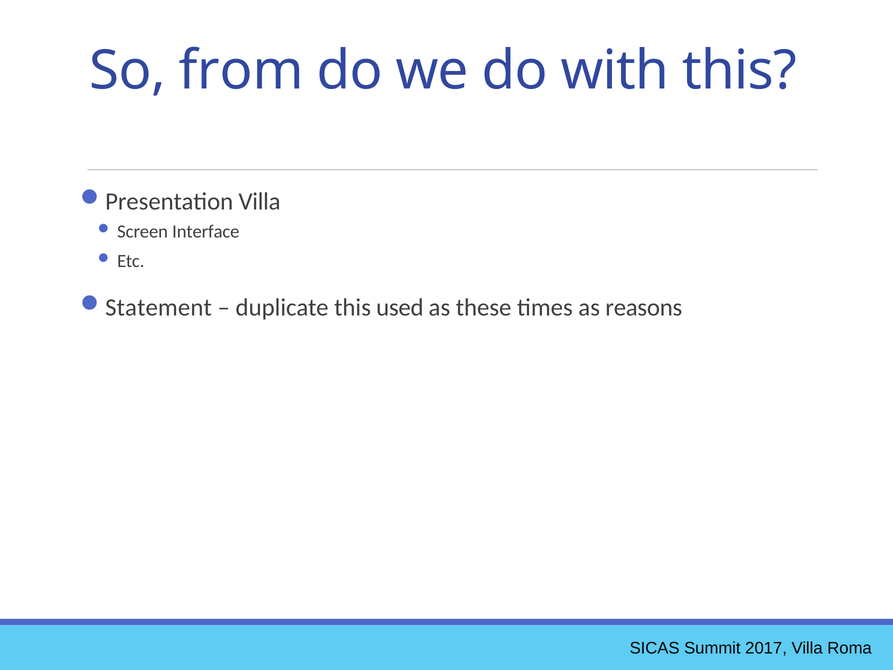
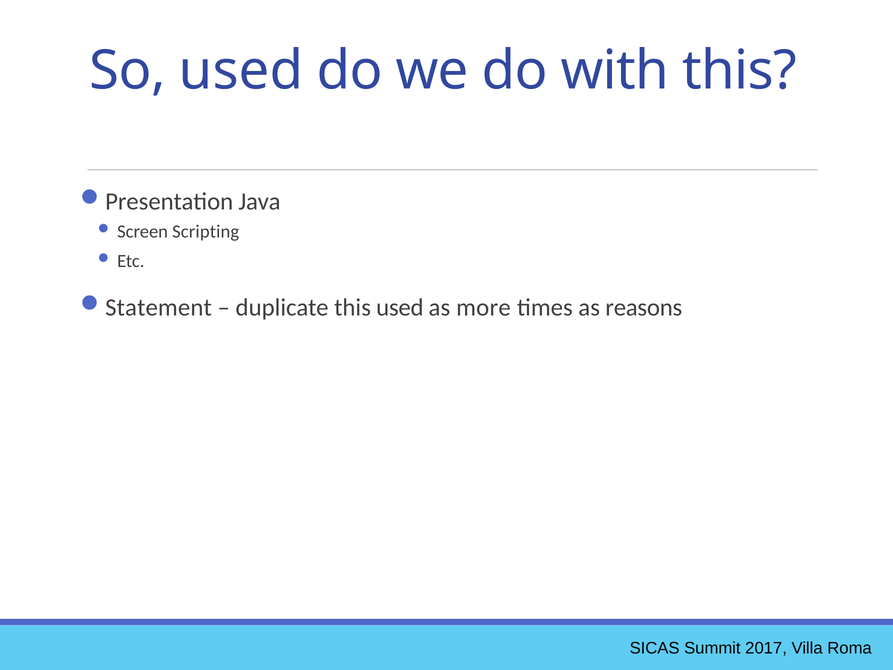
So from: from -> used (241, 71)
Presentation Villa: Villa -> Java (260, 201)
Interface: Interface -> Scripting (206, 232)
these: these -> more (483, 307)
